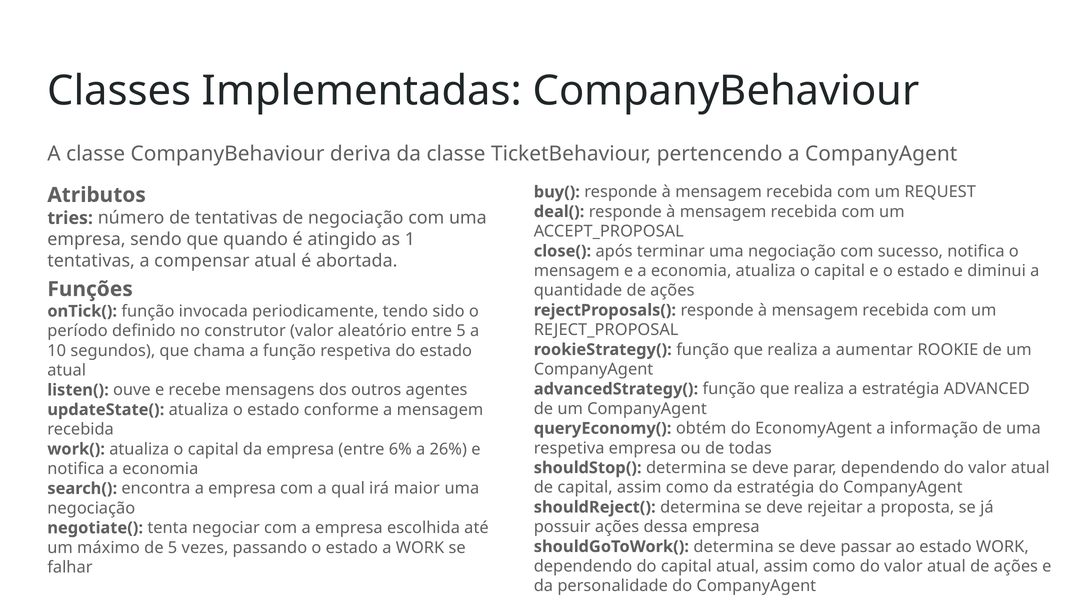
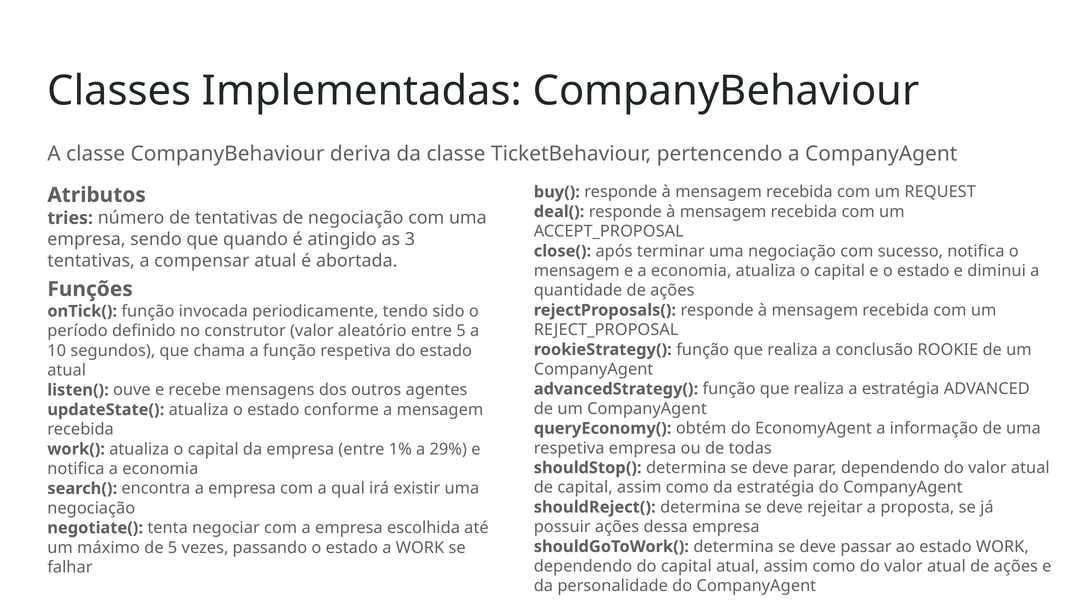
1: 1 -> 3 (410, 240)
aumentar: aumentar -> conclusão (874, 350)
6%: 6% -> 1% (400, 449)
26%: 26% -> 29% (448, 449)
maior: maior -> existir (417, 489)
